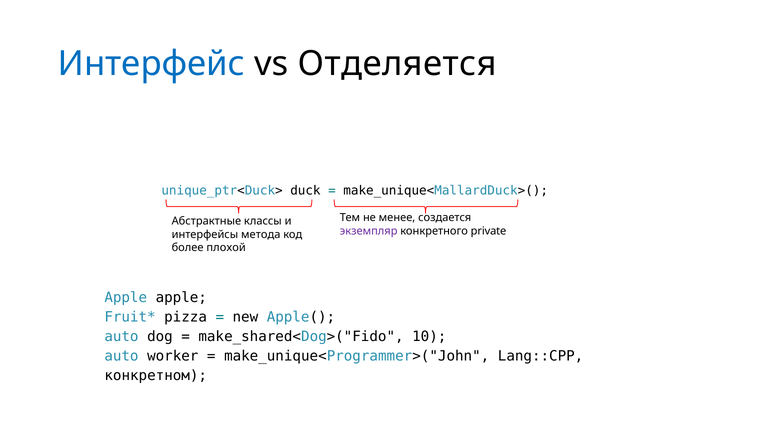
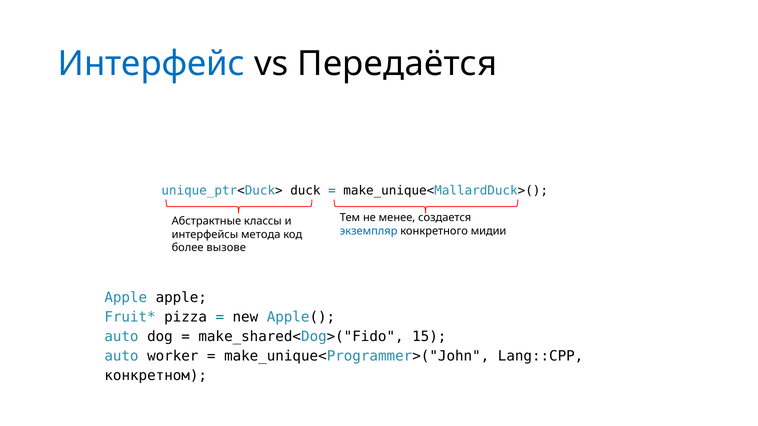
Отделяется: Отделяется -> Передаётся (397, 64)
экземпляр colour: purple -> blue (369, 231)
private: private -> мидии (489, 231)
плохой: плохой -> вызове (226, 248)
10: 10 -> 15 (429, 337)
